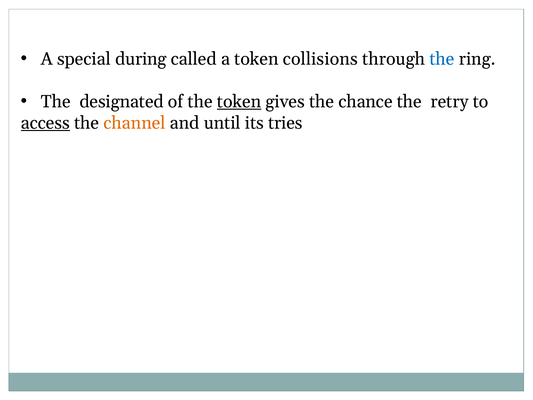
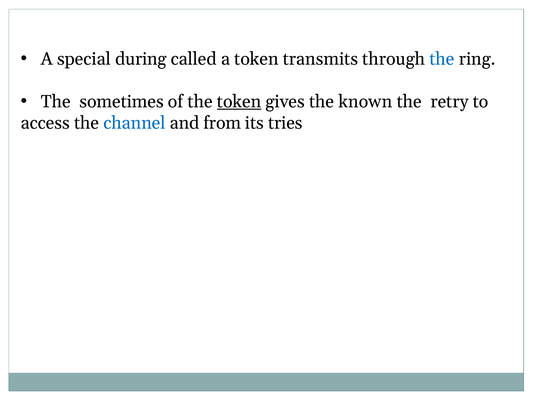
collisions: collisions -> transmits (320, 59)
designated: designated -> sometimes (122, 102)
chance: chance -> known (365, 102)
access underline: present -> none (45, 123)
channel colour: orange -> blue (134, 123)
until: until -> from (222, 123)
